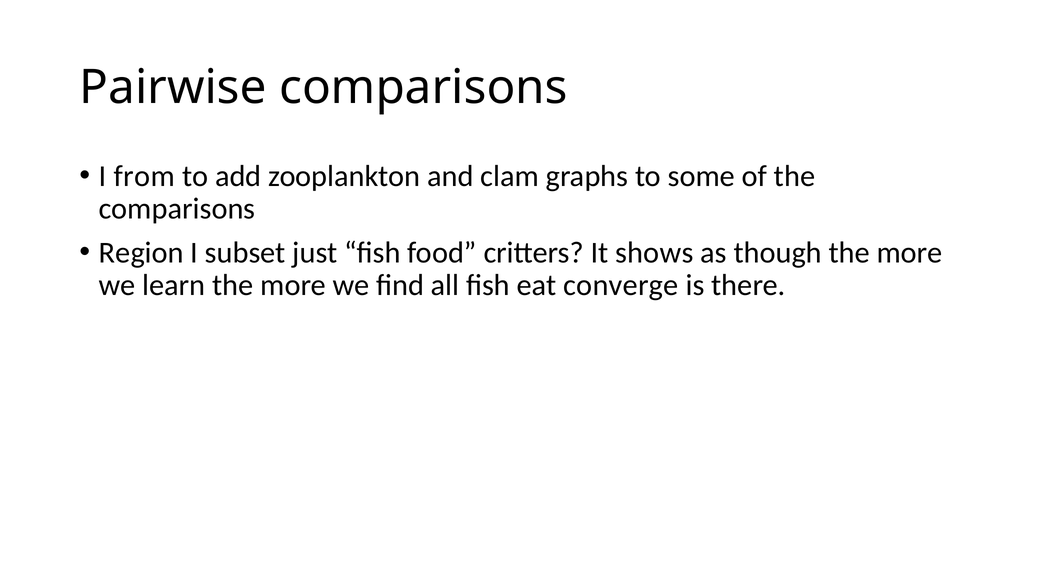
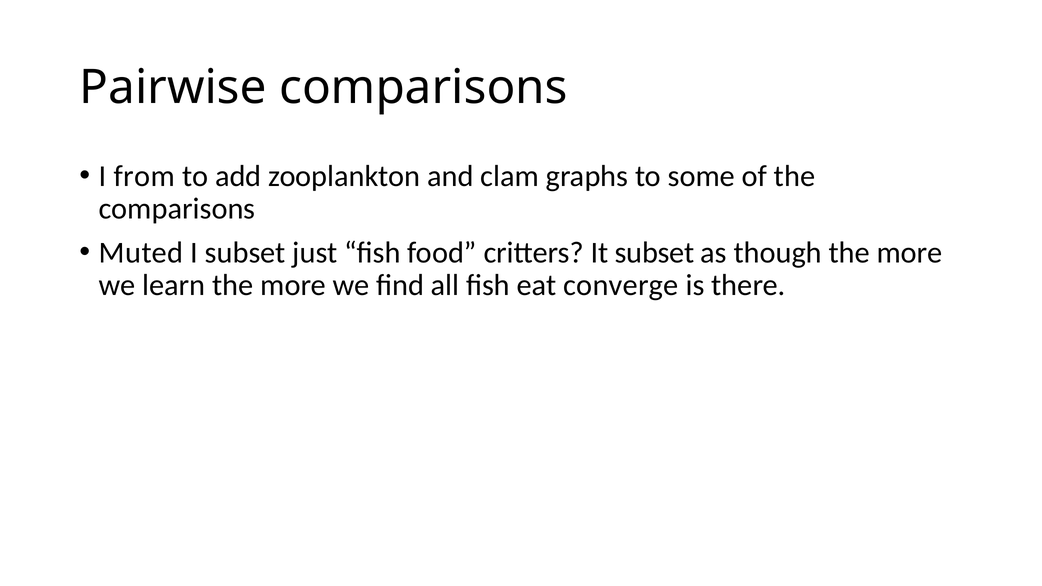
Region: Region -> Muted (141, 253)
It shows: shows -> subset (655, 253)
